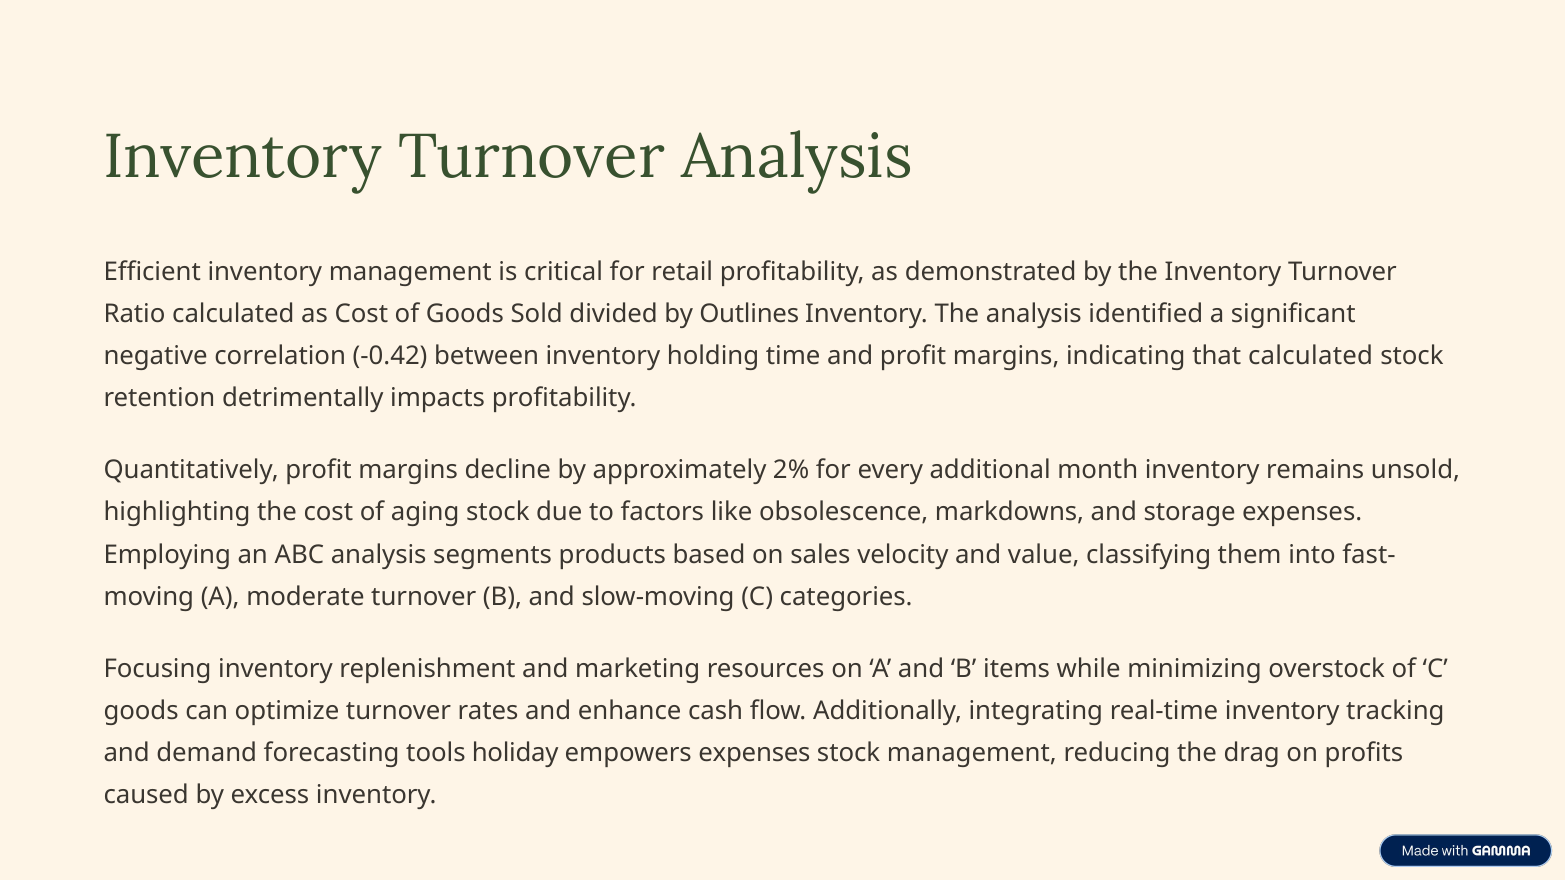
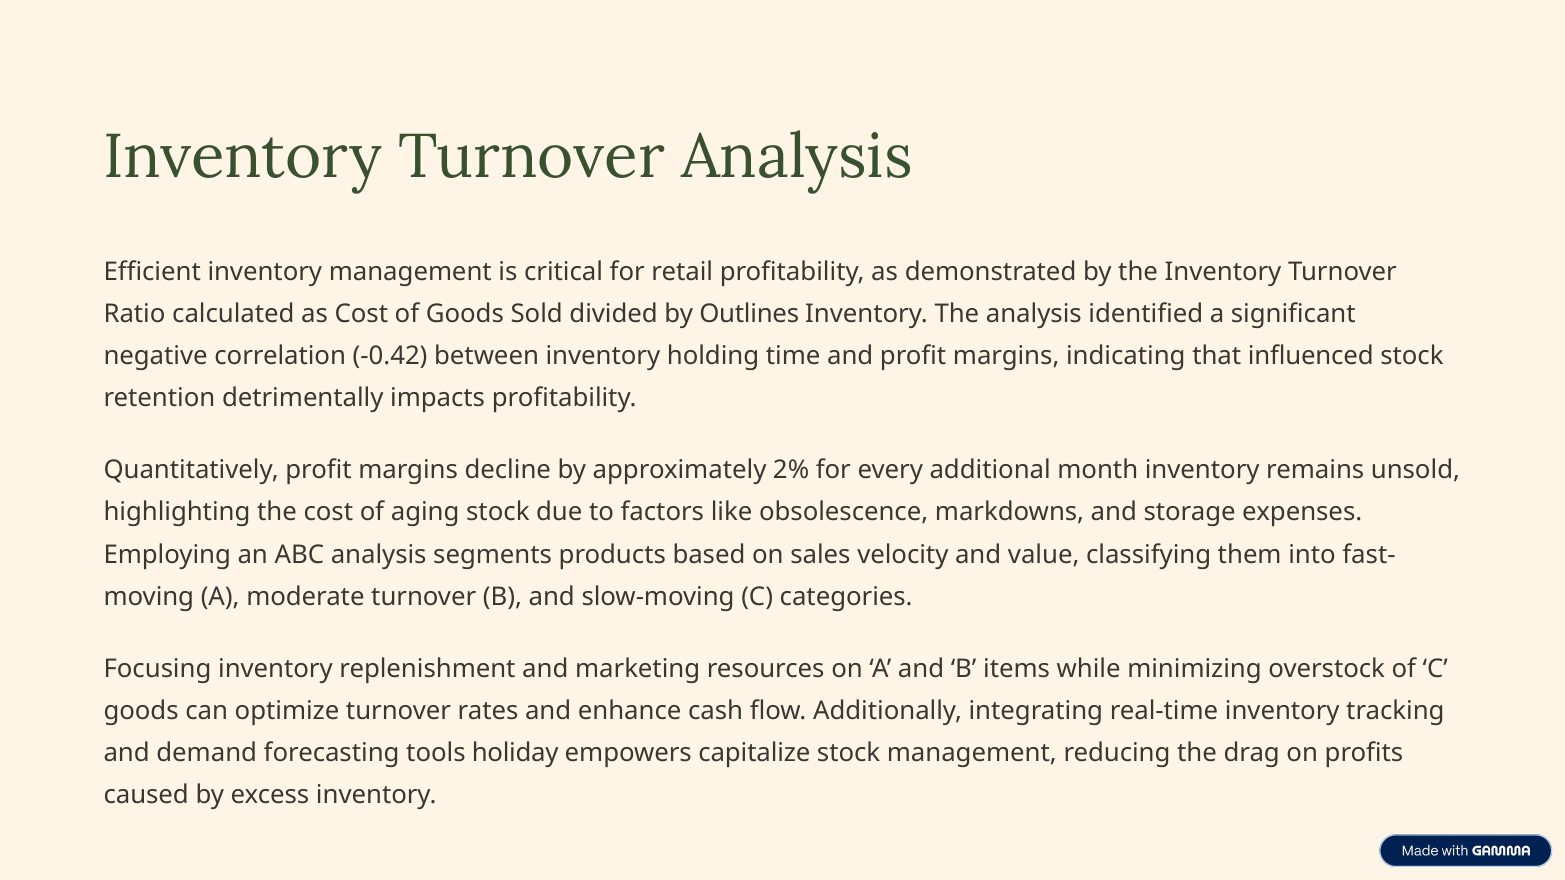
that calculated: calculated -> influenced (1311, 356)
empowers expenses: expenses -> capitalize (754, 753)
